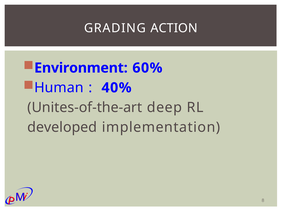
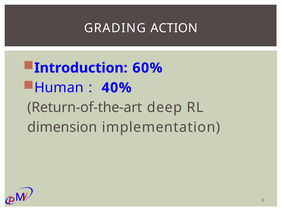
Environment: Environment -> Introduction (81, 68)
Unites-of-the-art: Unites-of-the-art -> Return-of-the-art (85, 107)
developed: developed -> dimension (62, 127)
